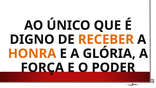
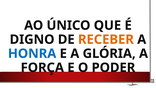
HONRA colour: orange -> blue (32, 53)
